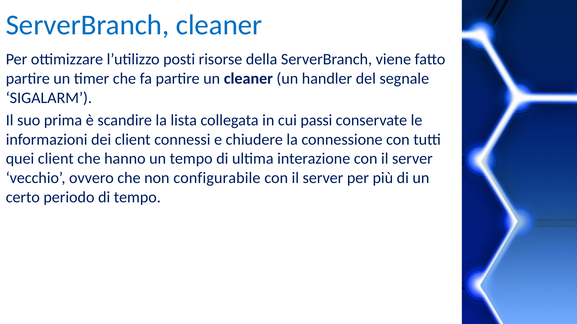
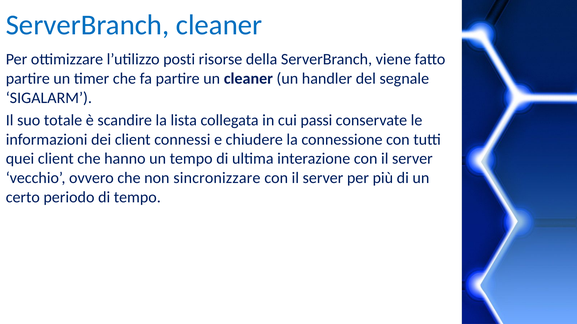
prima: prima -> totale (63, 120)
configurabile: configurabile -> sincronizzare (217, 178)
